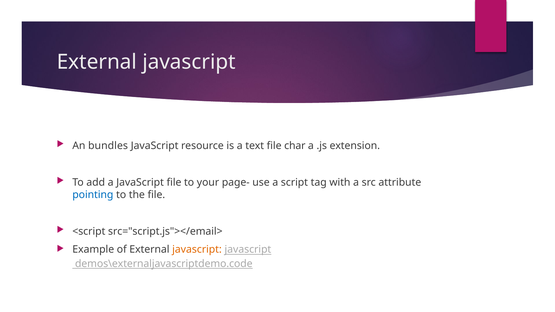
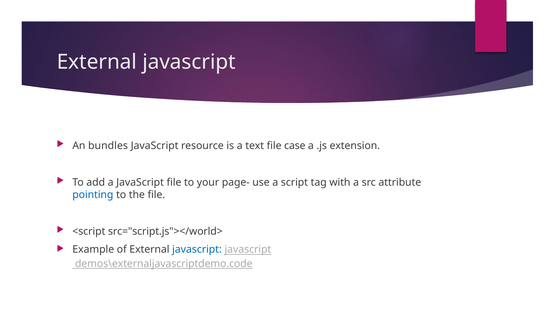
char: char -> case (295, 146)
src="script.js"></email>: src="script.js"></email> -> src="script.js"></world> (165, 231)
javascript colour: orange -> blue (197, 250)
